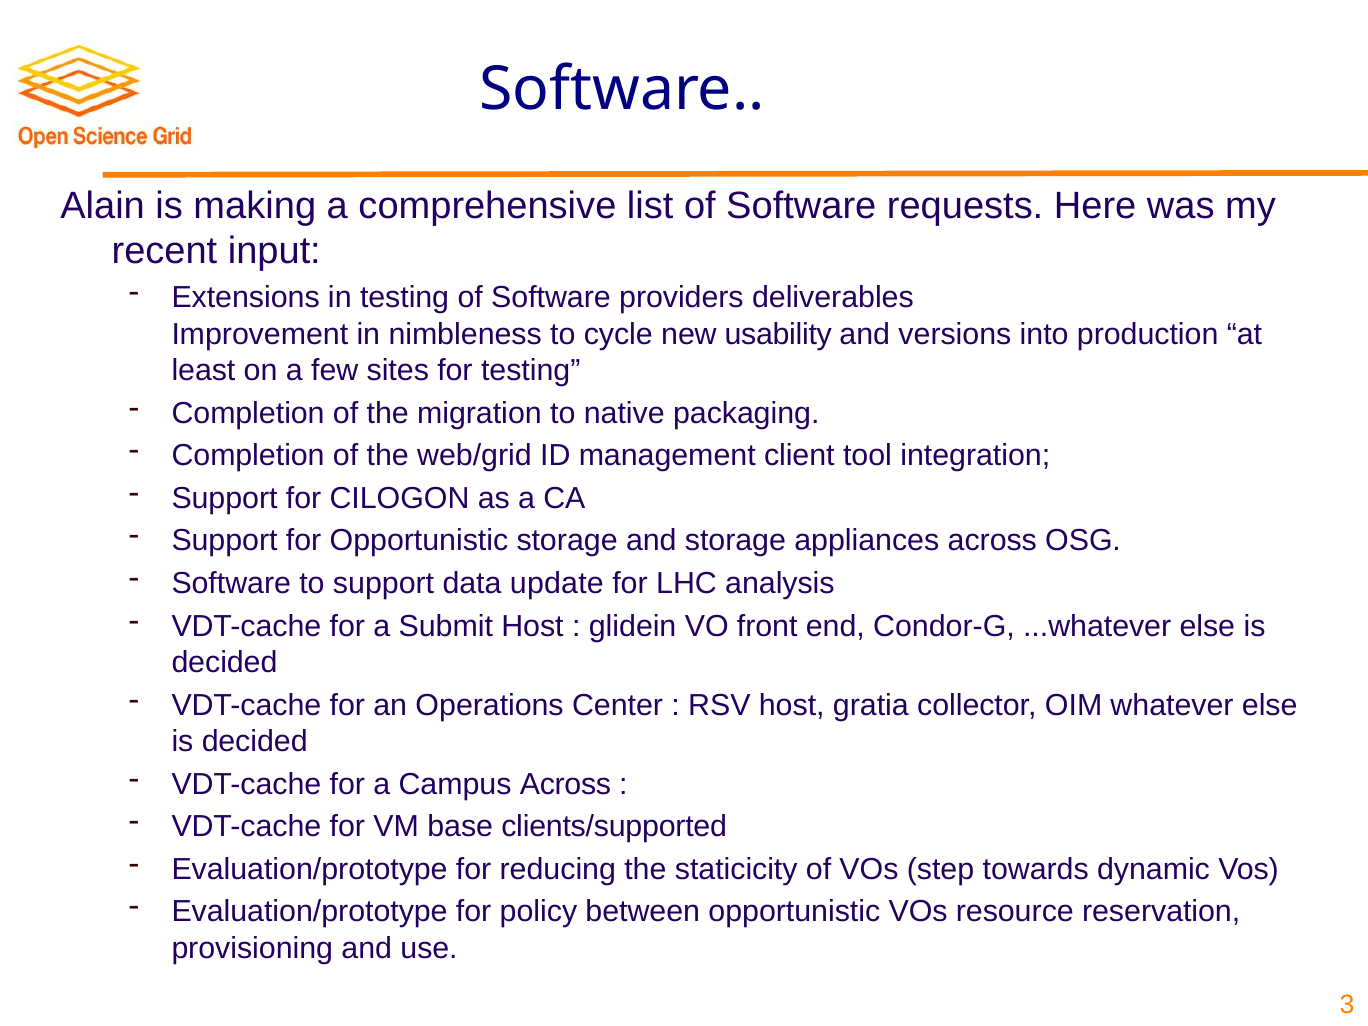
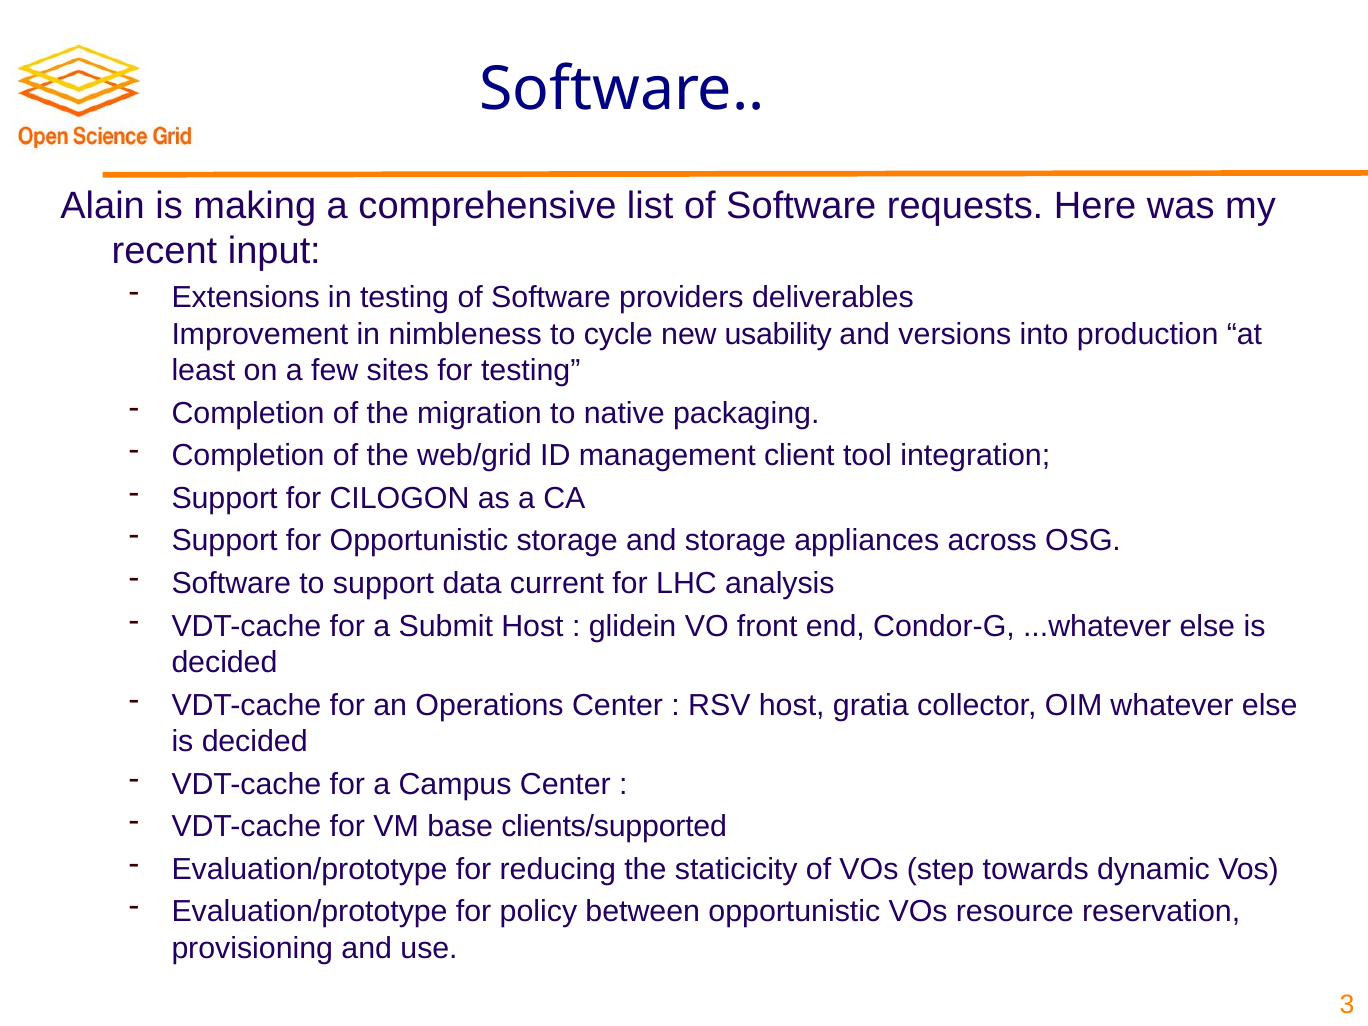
update: update -> current (557, 583)
Campus Across: Across -> Center (565, 784)
